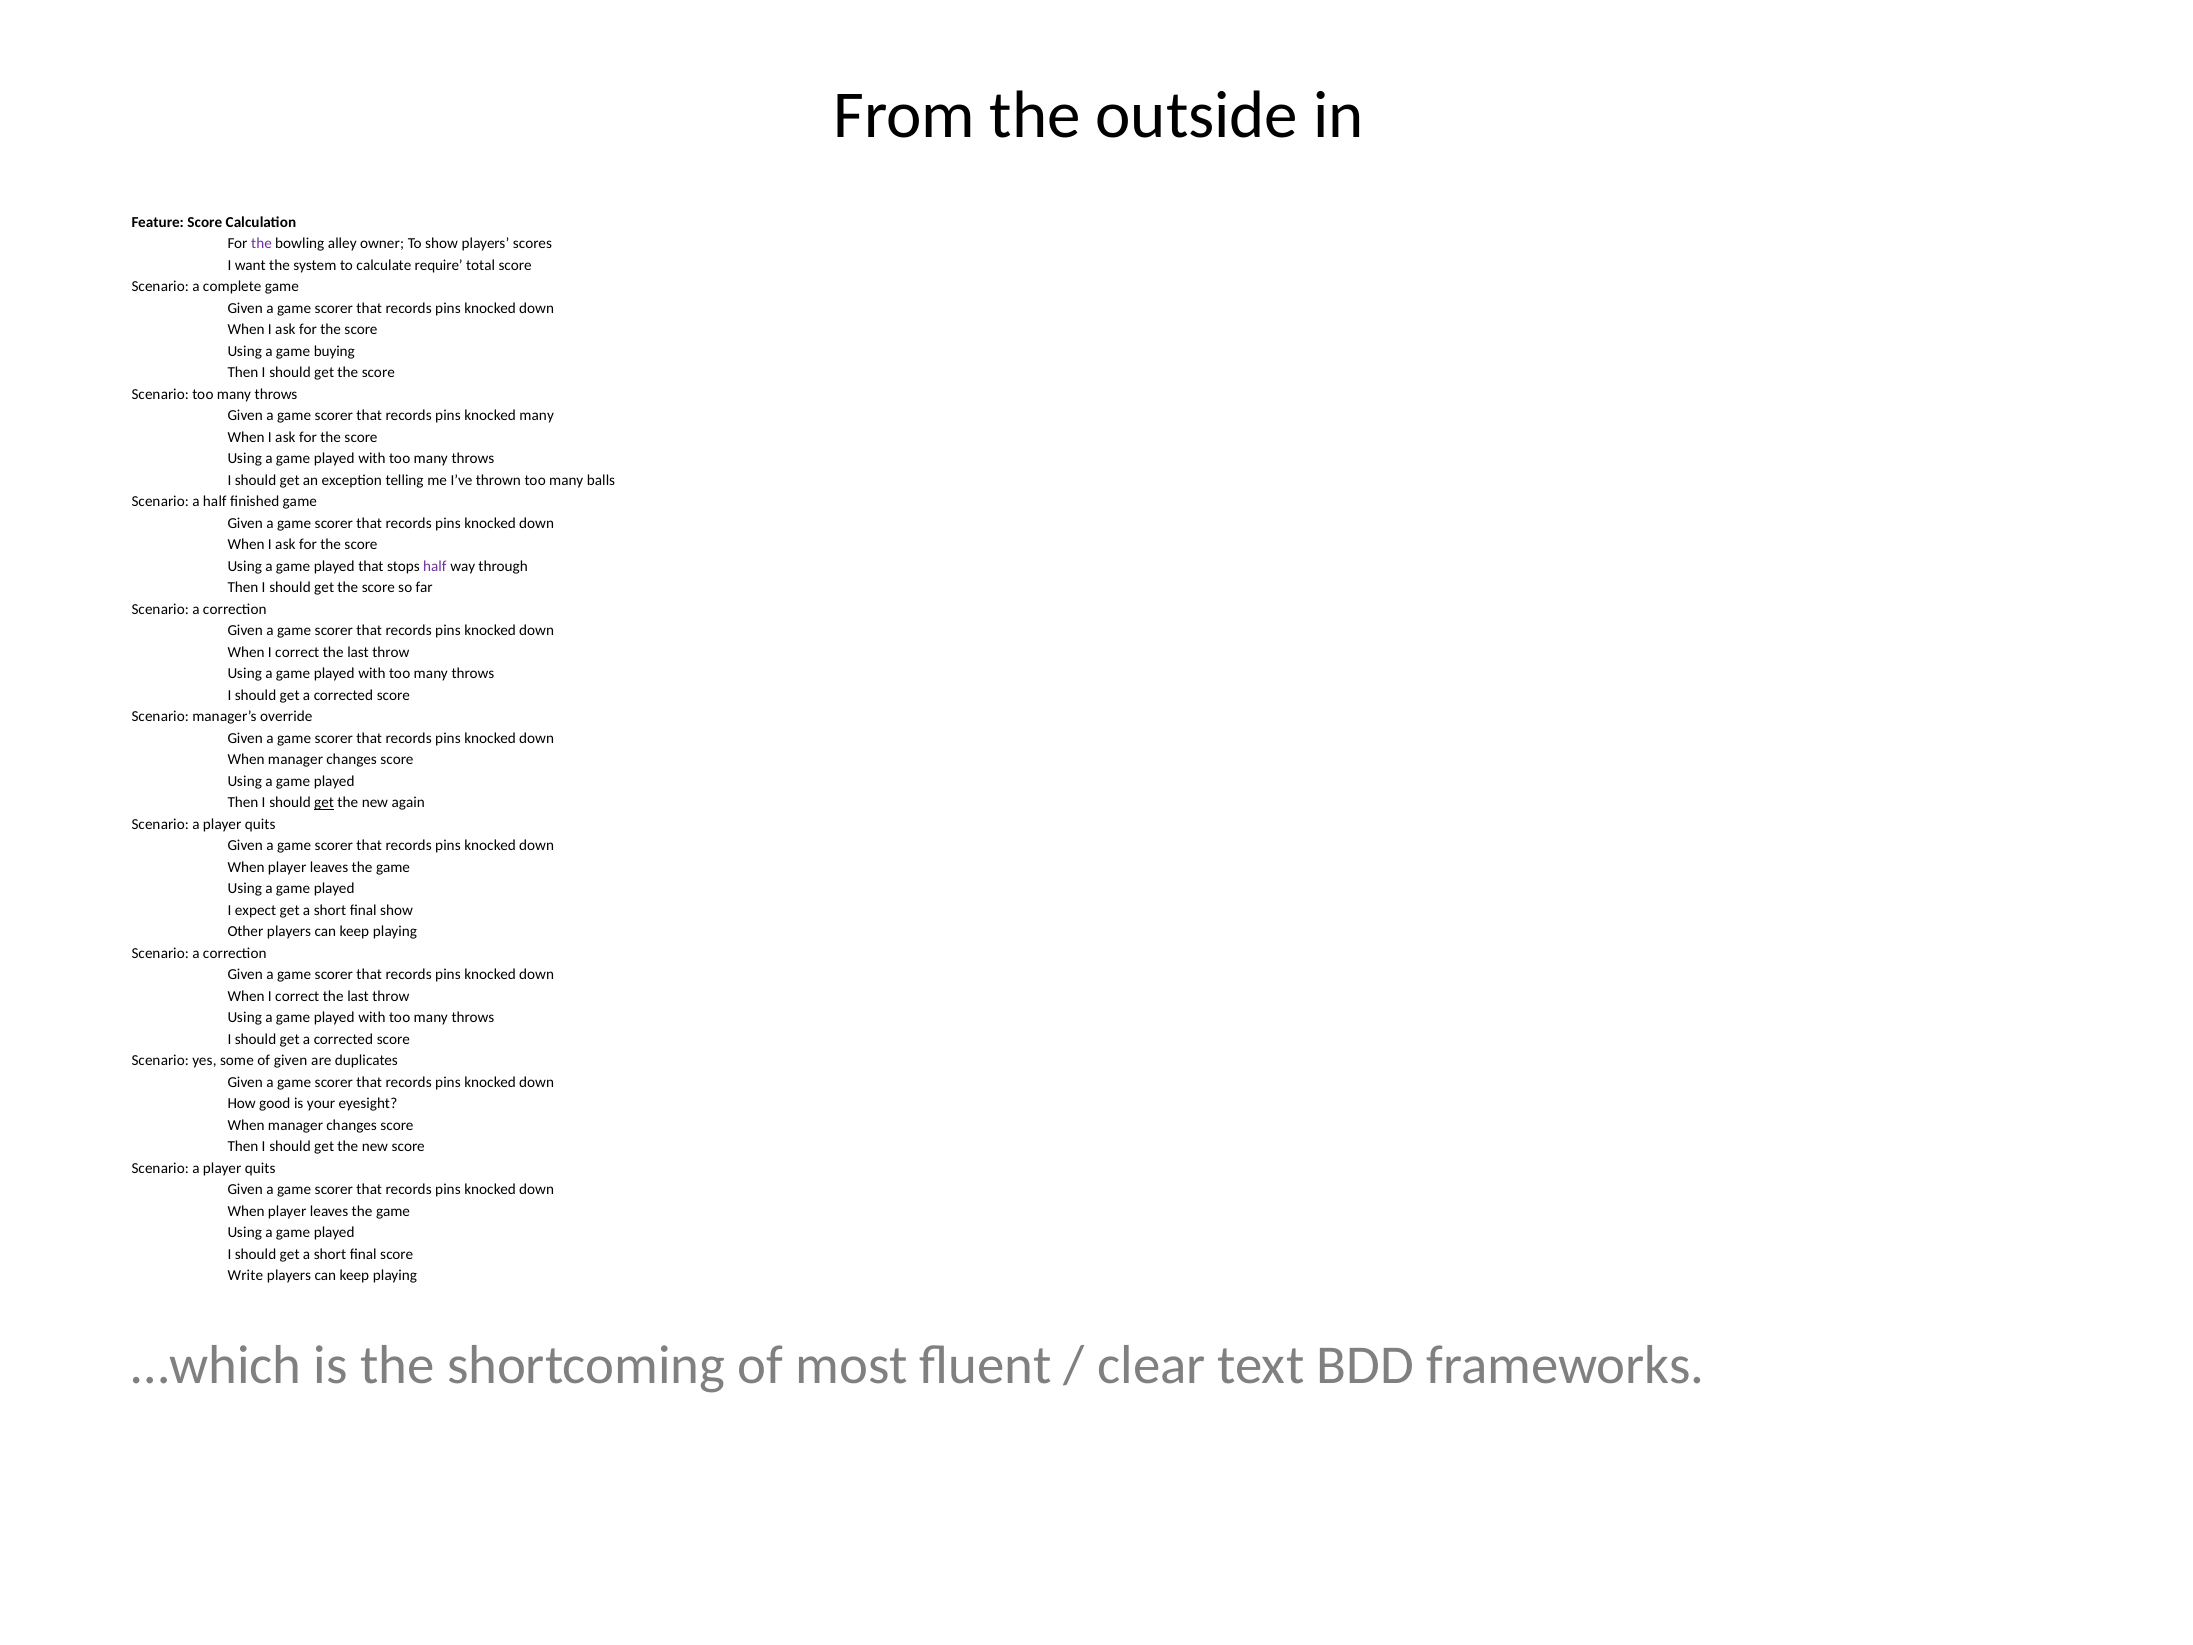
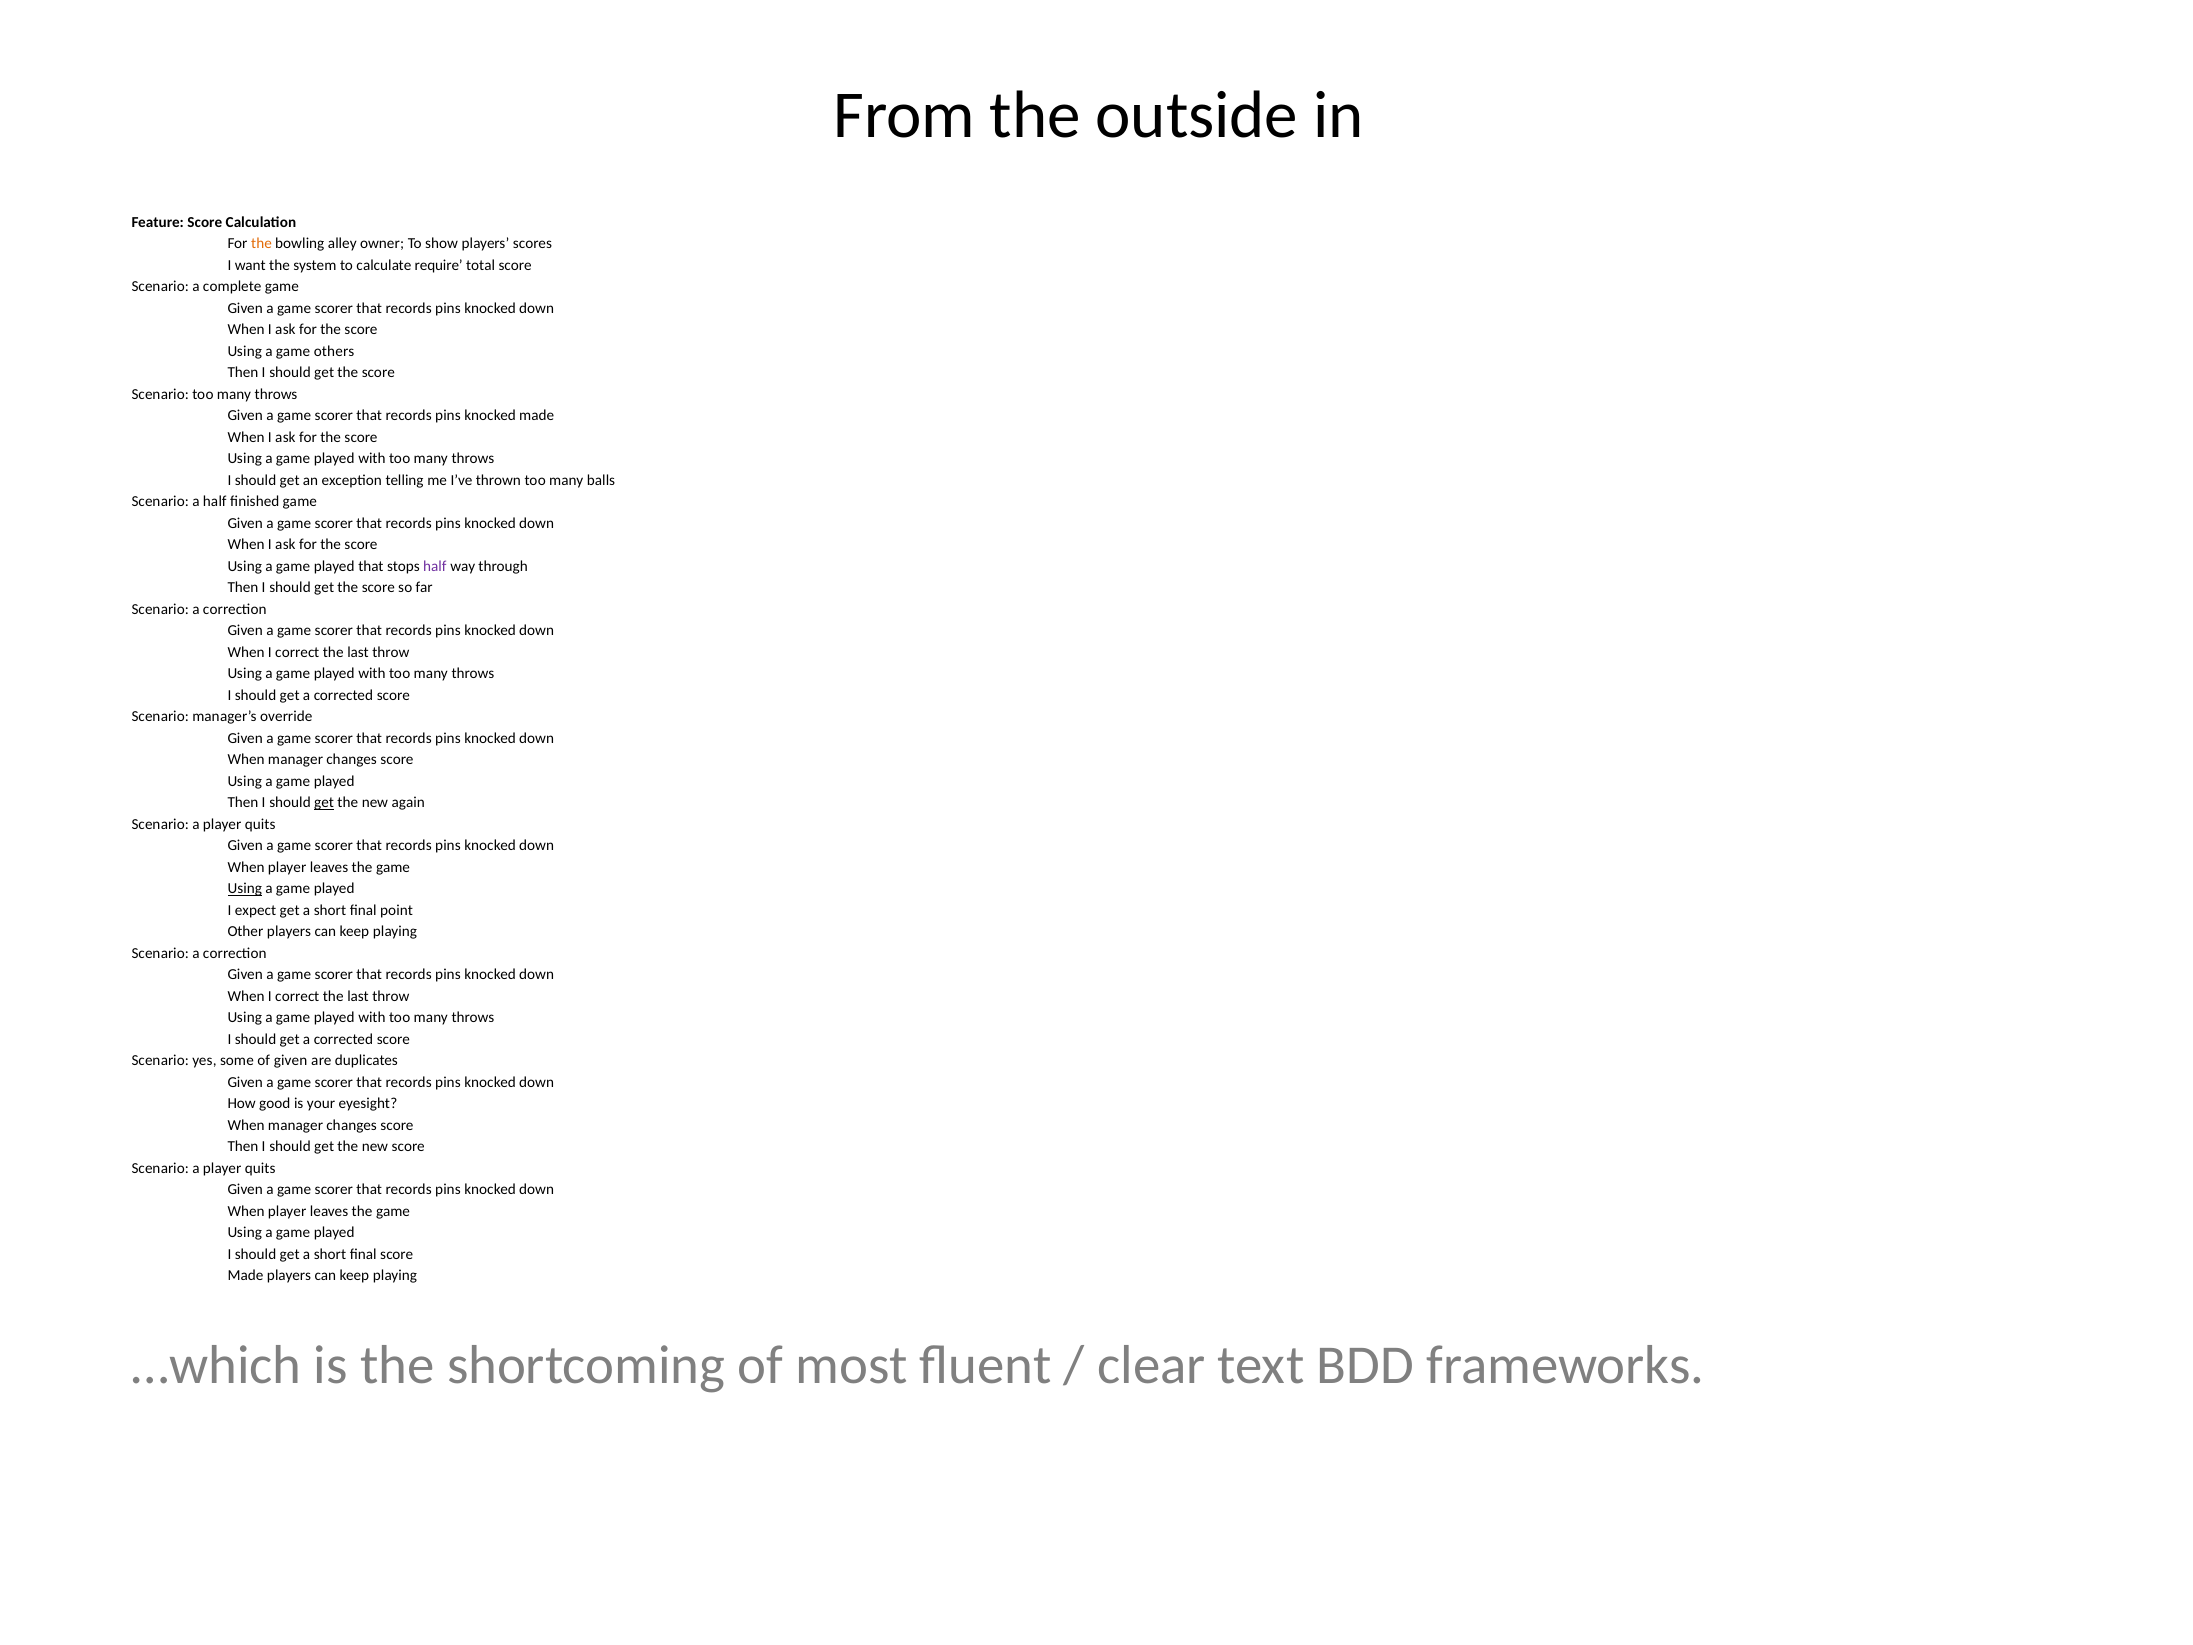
the colour: purple -> orange (262, 243)
buying: buying -> others (334, 351)
knocked many: many -> made (537, 415)
Using underline: none -> present (245, 888)
final show: show -> point (397, 910)
Write: Write -> Made (245, 1275)
